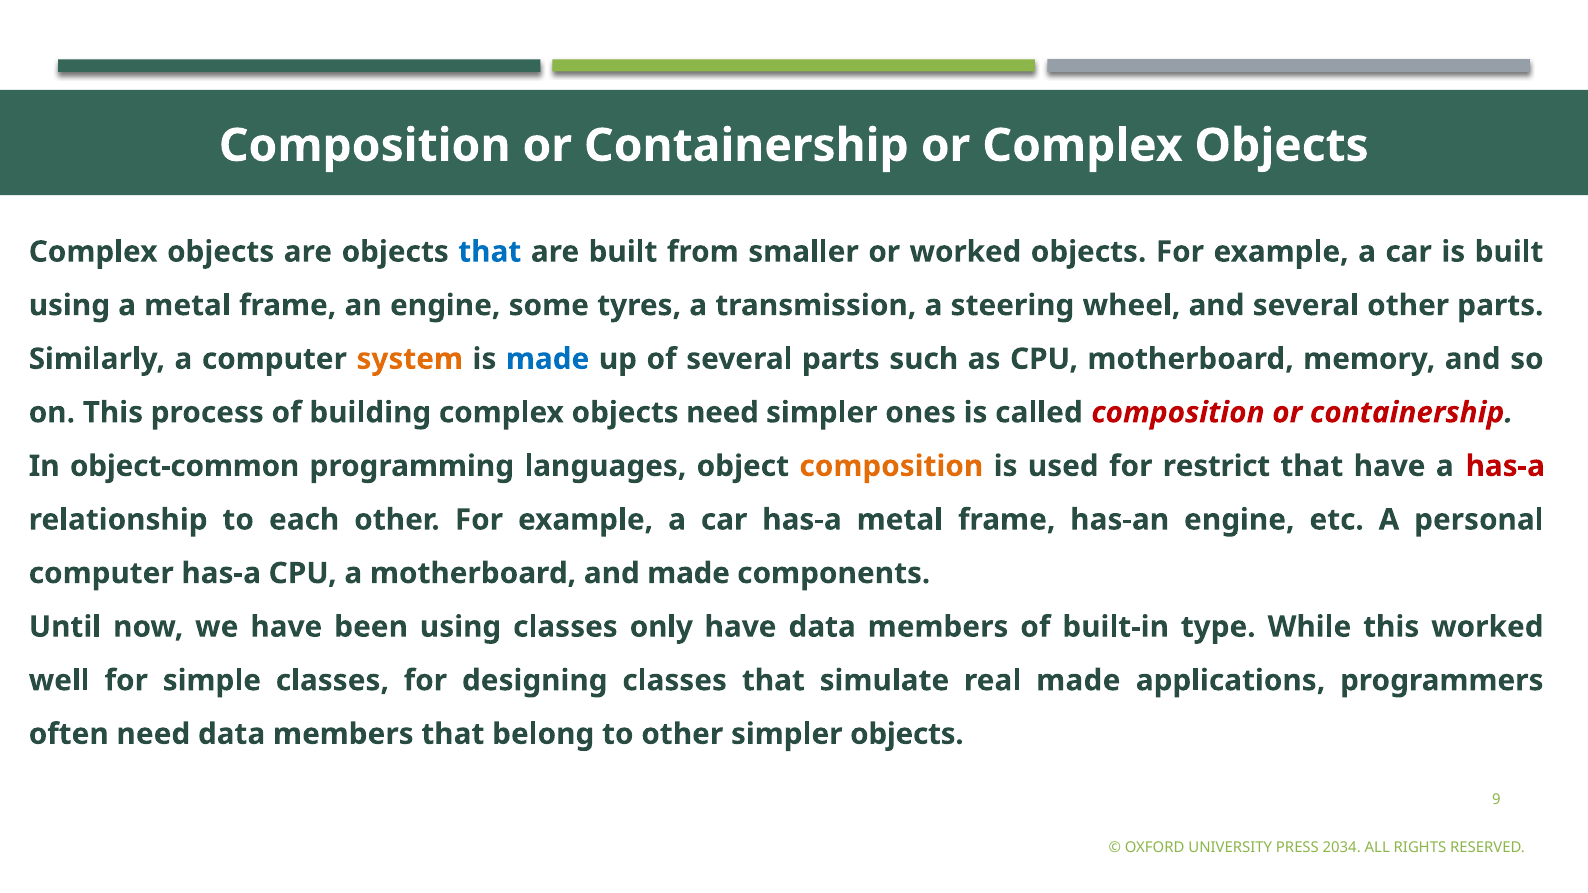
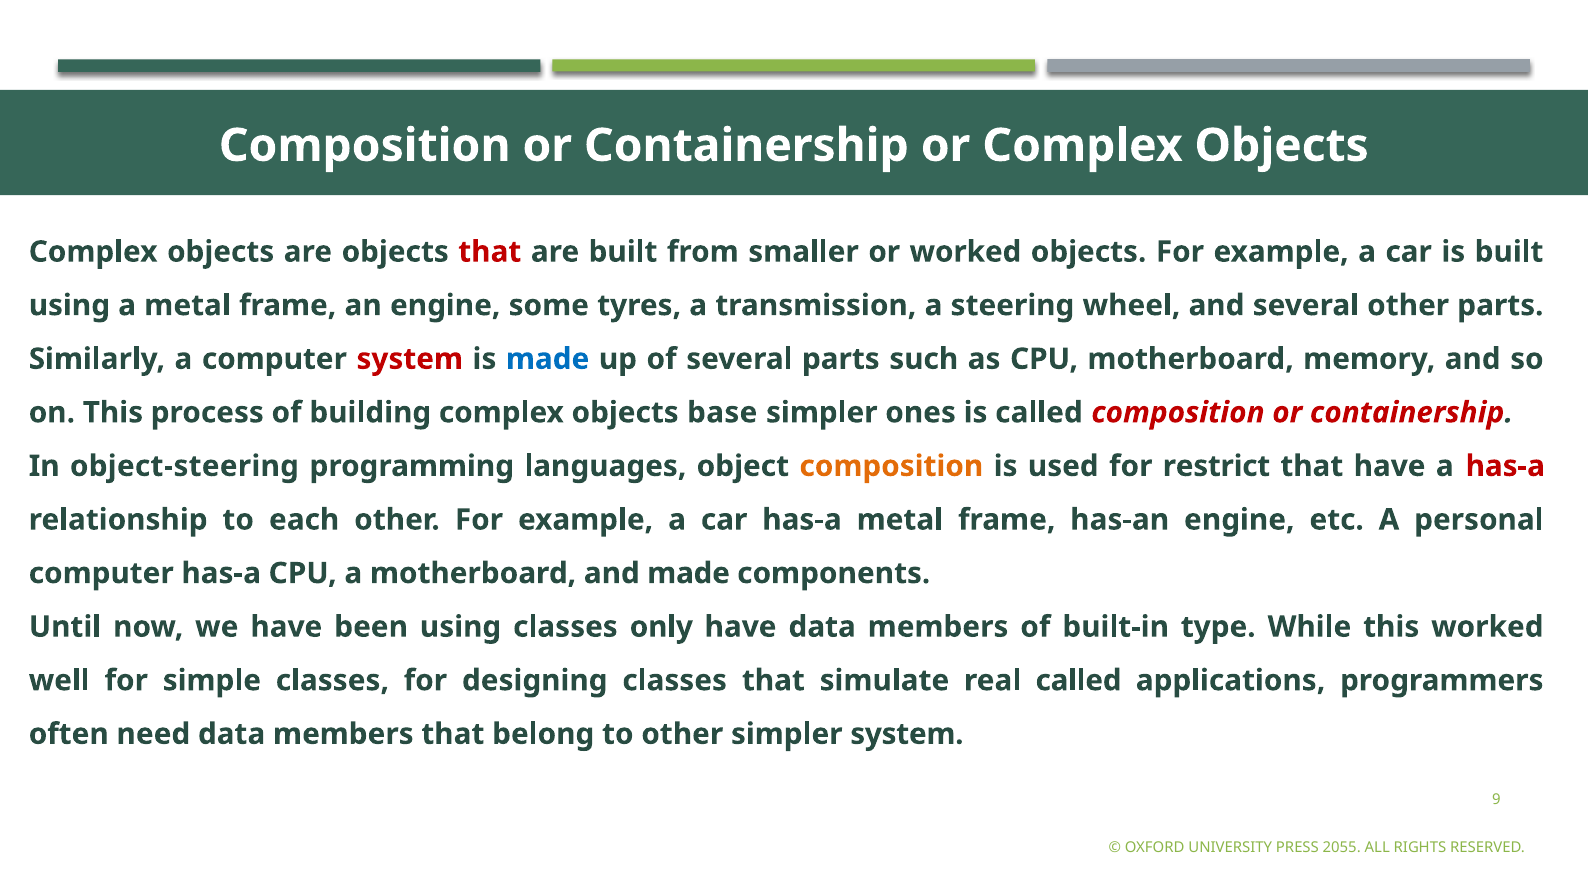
that colour: blue -> red (490, 252)
system colour: orange -> red (410, 359)
objects need: need -> base (722, 413)
object-common: object-common -> object-steering (184, 466)
real made: made -> called (1079, 681)
simpler objects: objects -> system (907, 734)
2034: 2034 -> 2055 (1342, 848)
